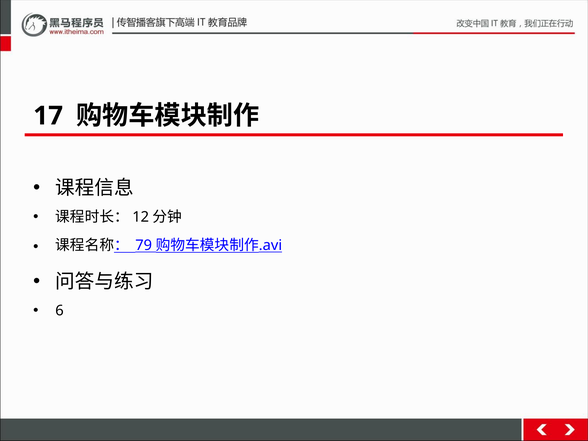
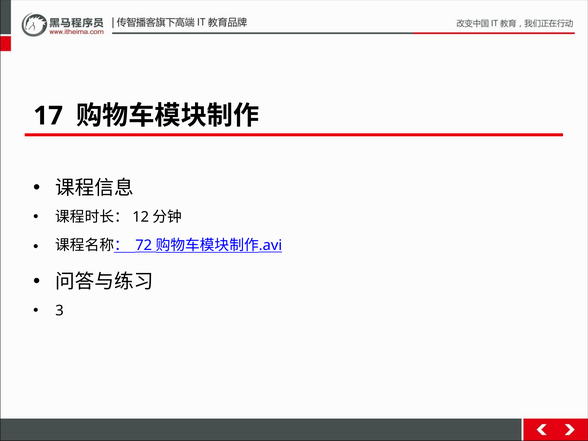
79: 79 -> 72 (144, 245)
6: 6 -> 3 (59, 311)
